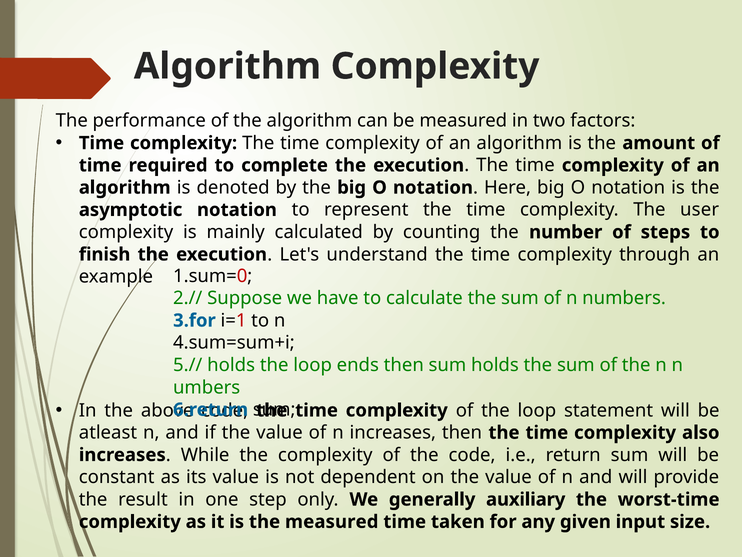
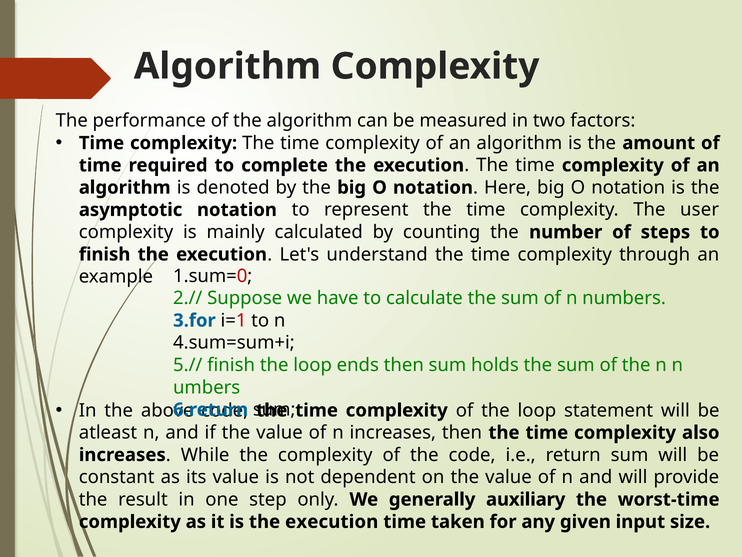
holds: holds -> finish (231, 365)
is the measured: measured -> execution (332, 521)
